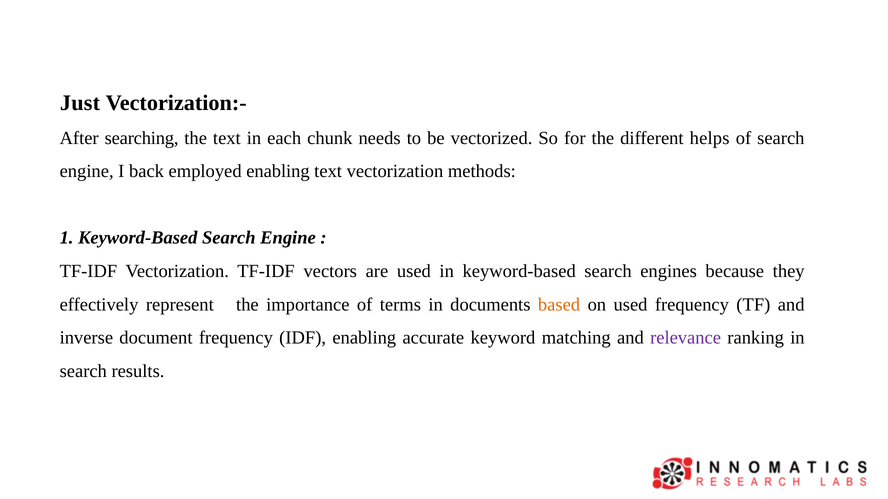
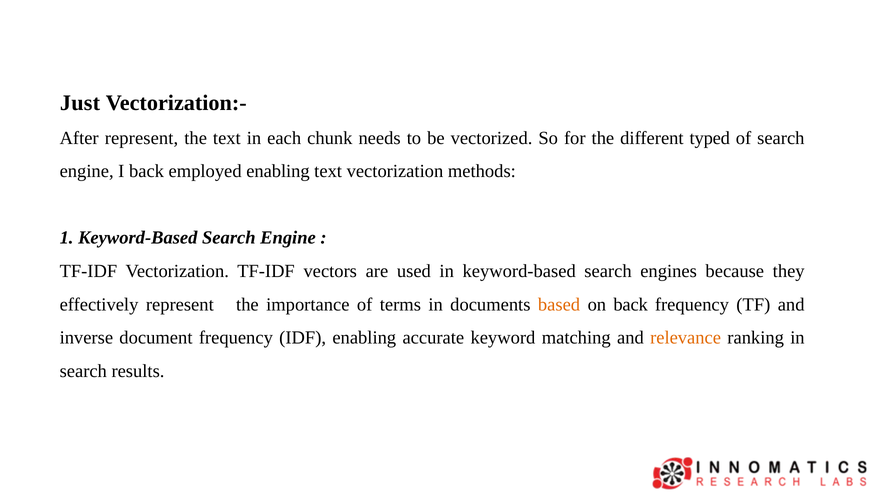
After searching: searching -> represent (141, 138)
helps: helps -> typed (710, 138)
on used: used -> back (631, 305)
relevance colour: purple -> orange (686, 338)
